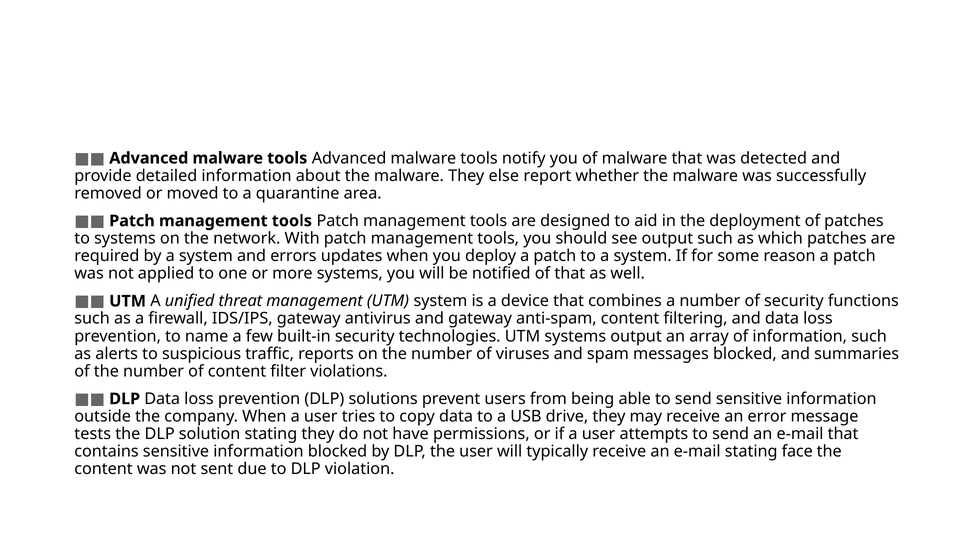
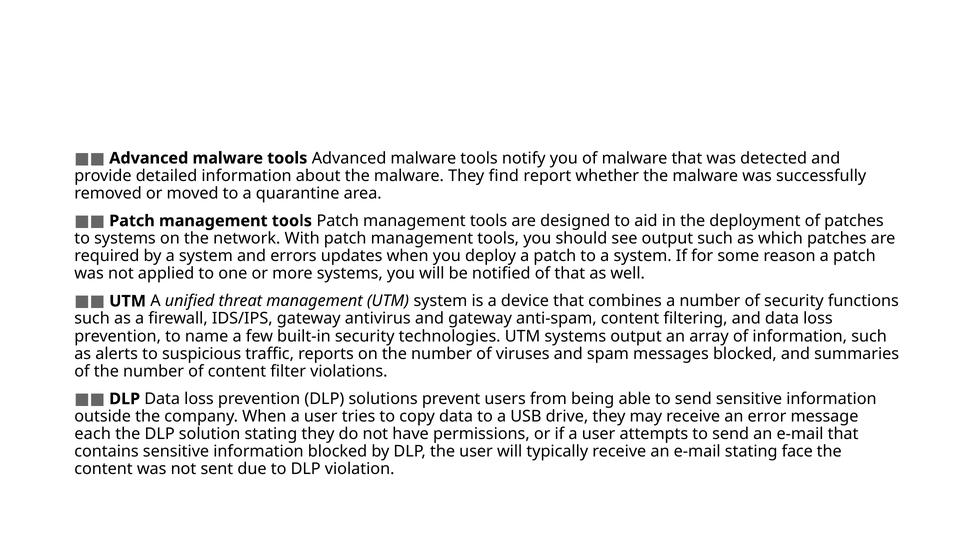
else: else -> find (504, 176)
tests: tests -> each (93, 434)
